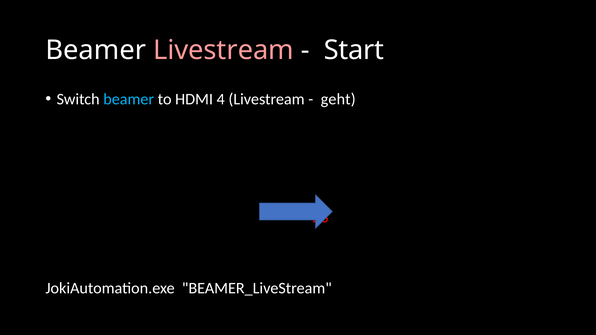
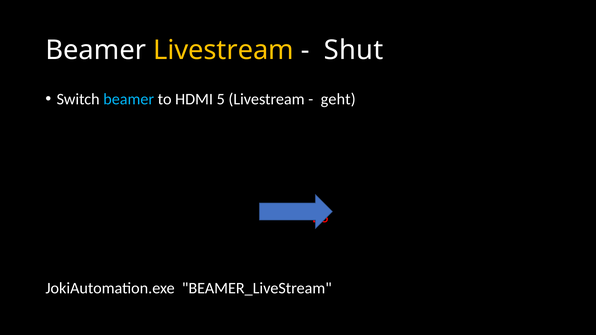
Livestream colour: pink -> yellow (224, 50)
Start: Start -> Shut (354, 50)
4: 4 -> 5 (221, 99)
